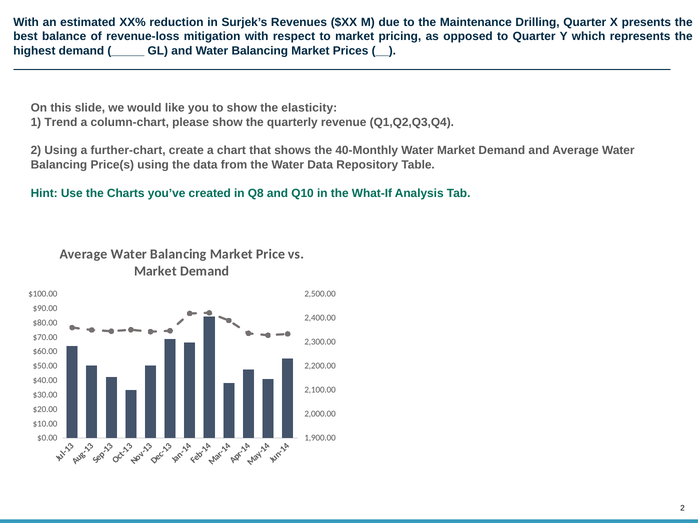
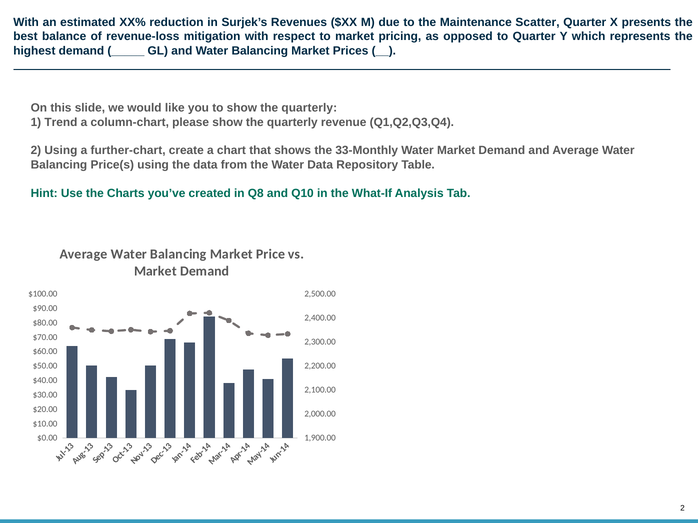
Drilling: Drilling -> Scatter (538, 22)
to show the elasticity: elasticity -> quarterly (309, 108)
40-Monthly: 40-Monthly -> 33-Monthly (367, 151)
